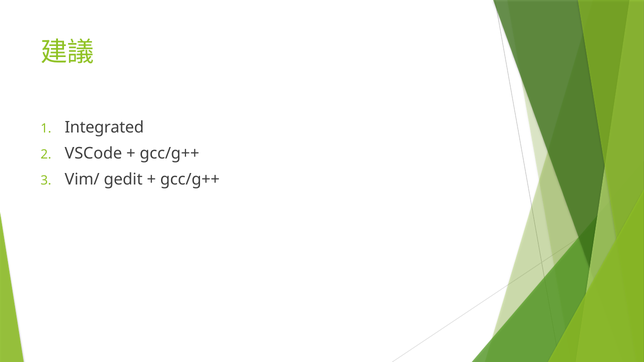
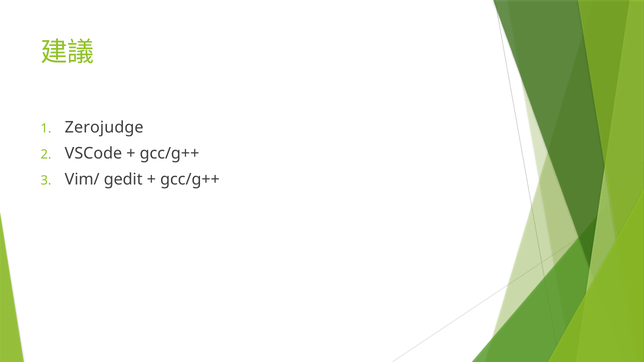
Integrated: Integrated -> Zerojudge (104, 127)
